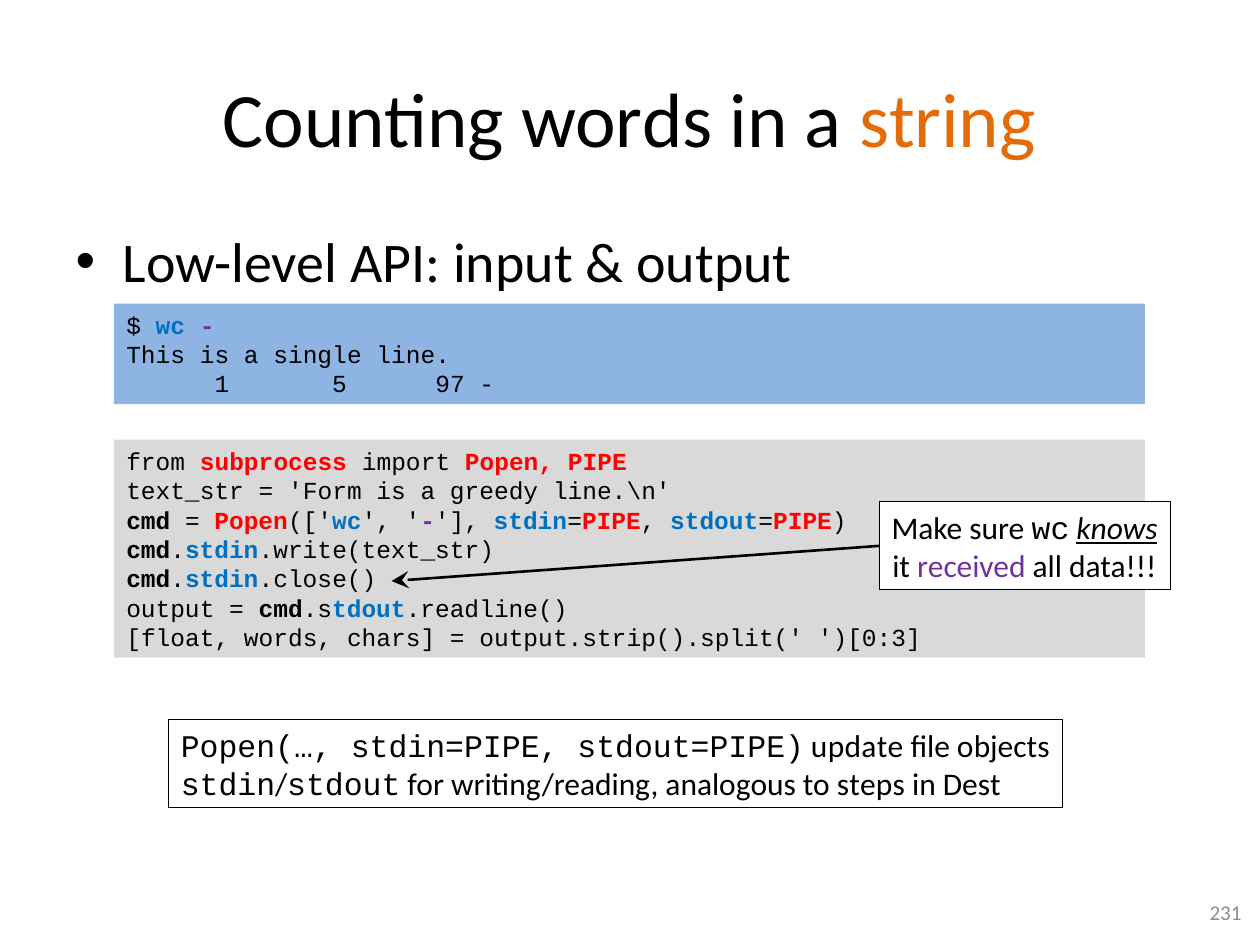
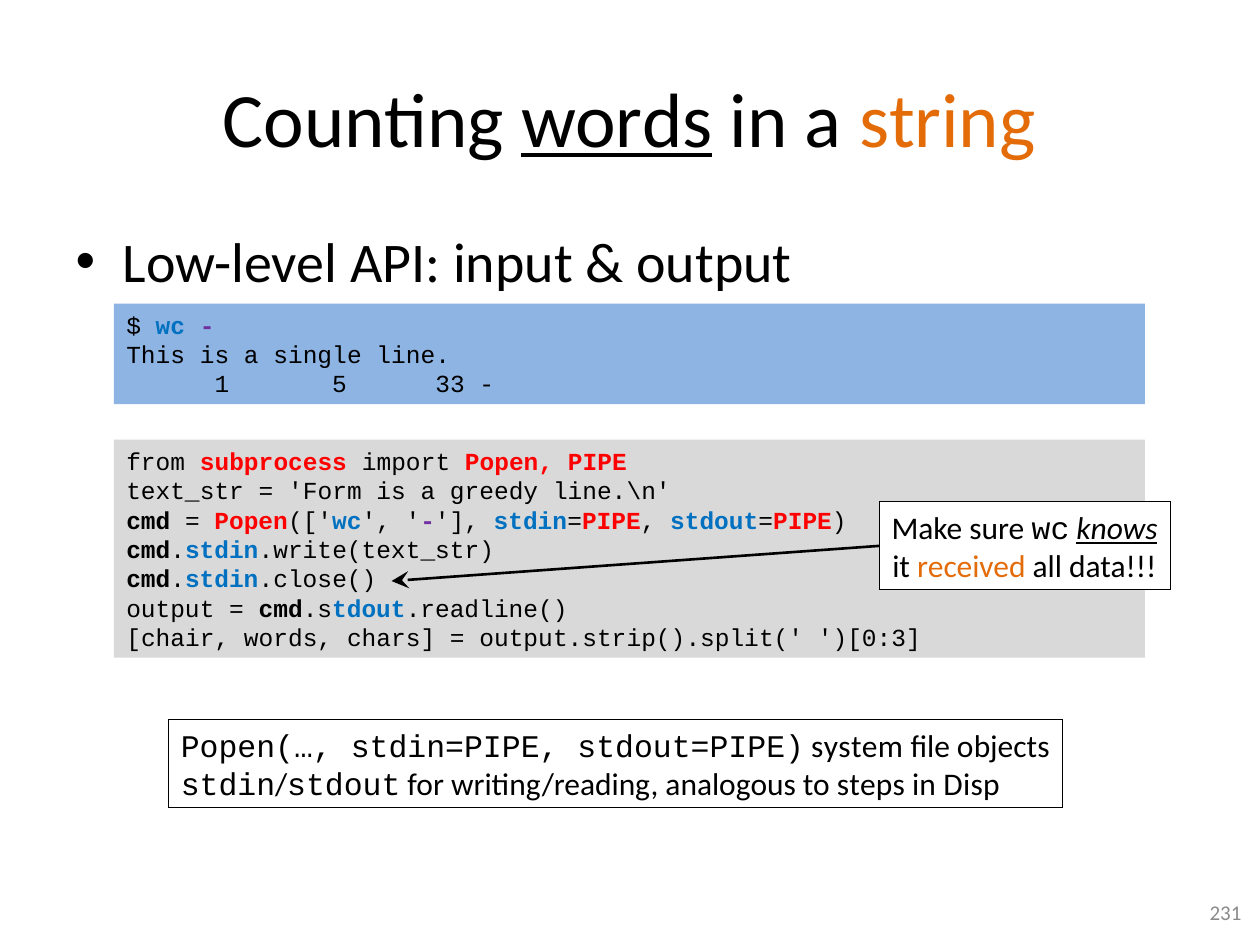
words underline: none -> present (617, 122)
97: 97 -> 33 (450, 385)
received colour: purple -> orange (971, 567)
float: float -> chair (178, 639)
update: update -> system (857, 747)
Dest: Dest -> Disp (972, 785)
